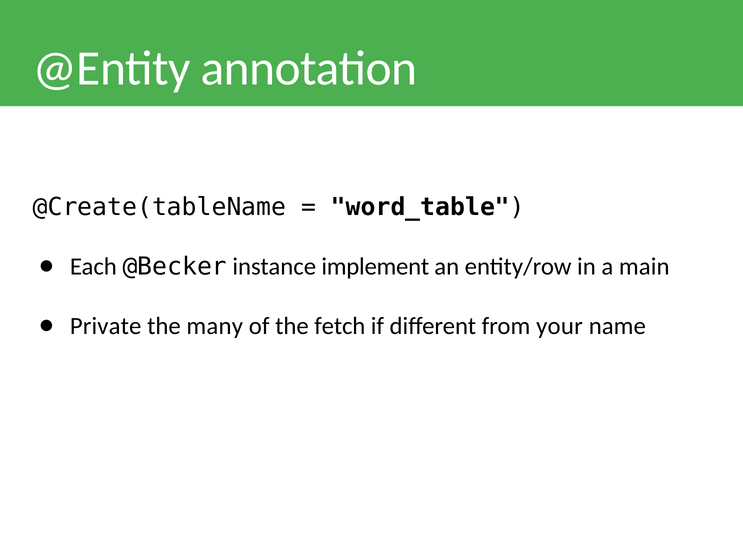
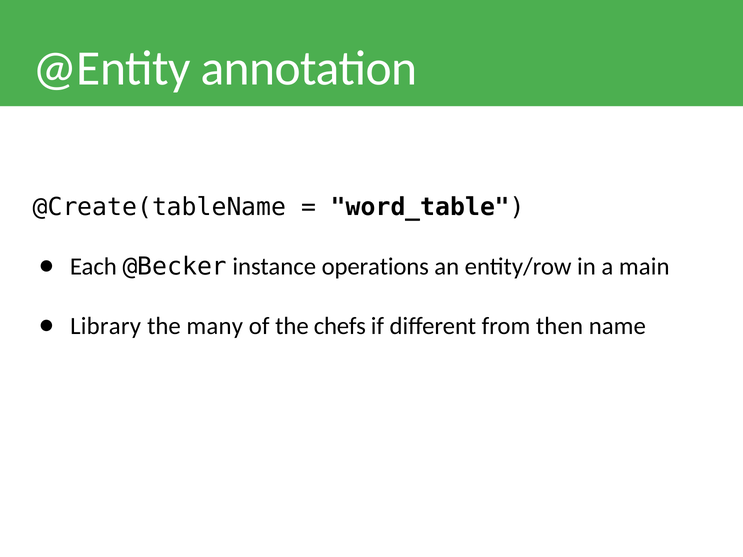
implement: implement -> operations (375, 267)
Private: Private -> Library (106, 326)
fetch: fetch -> chefs (340, 326)
your: your -> then (559, 326)
